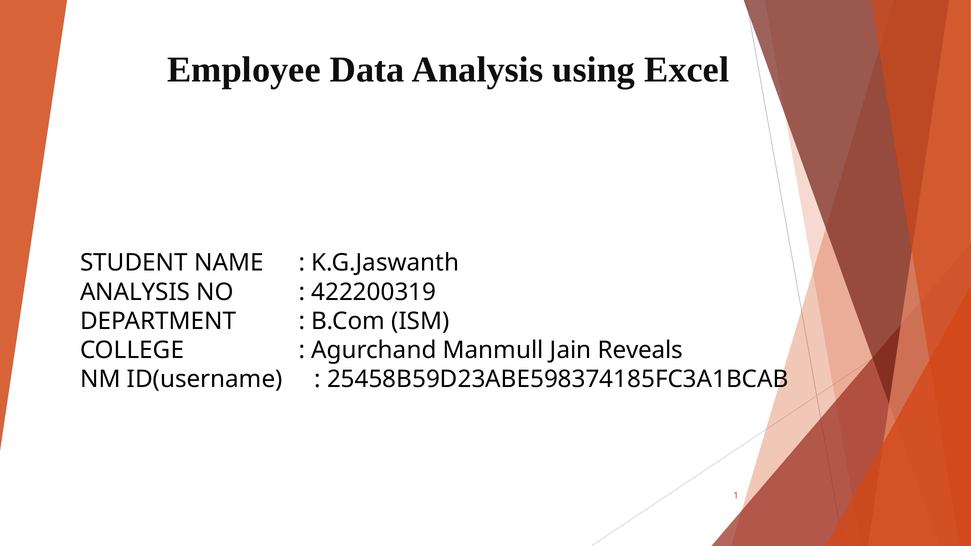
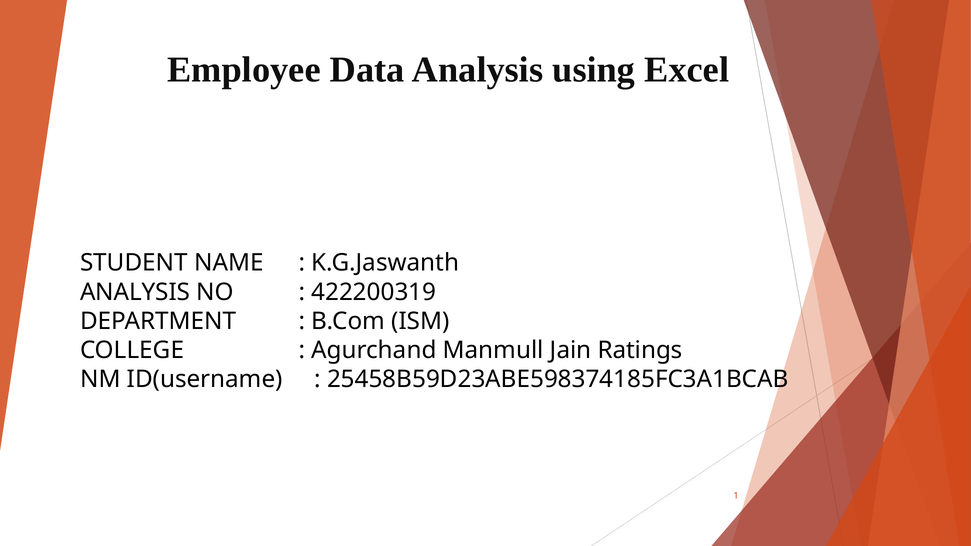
Reveals: Reveals -> Ratings (640, 350)
